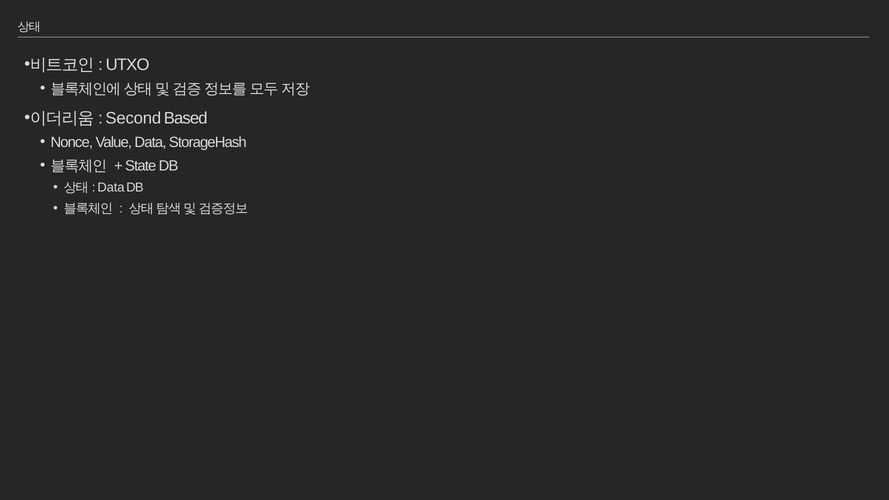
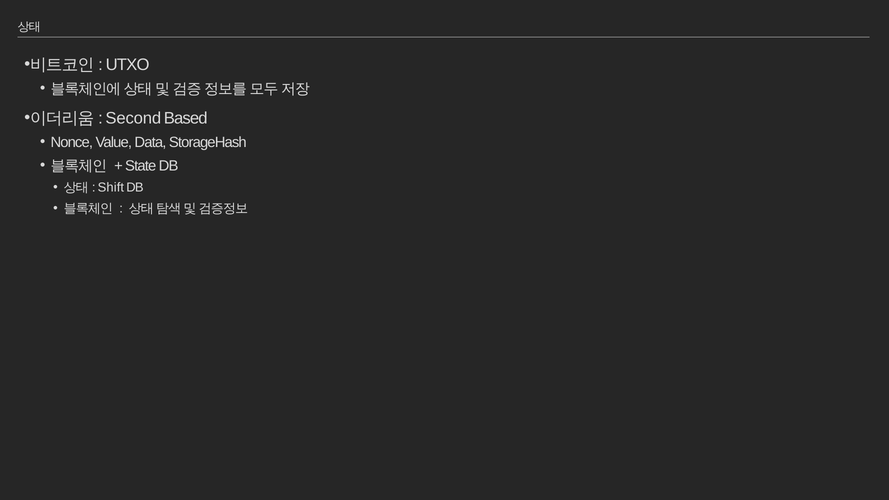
Data: Data -> Shift (111, 188)
